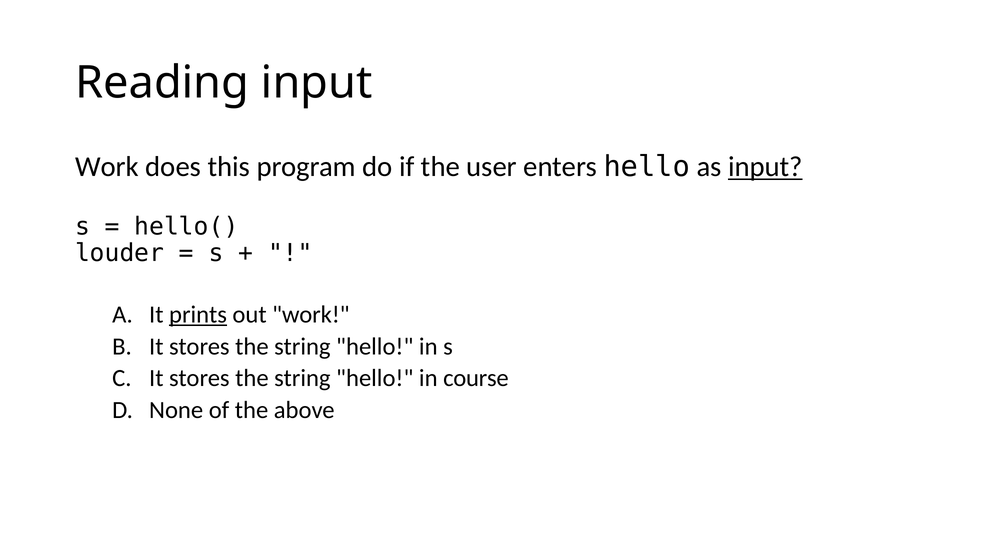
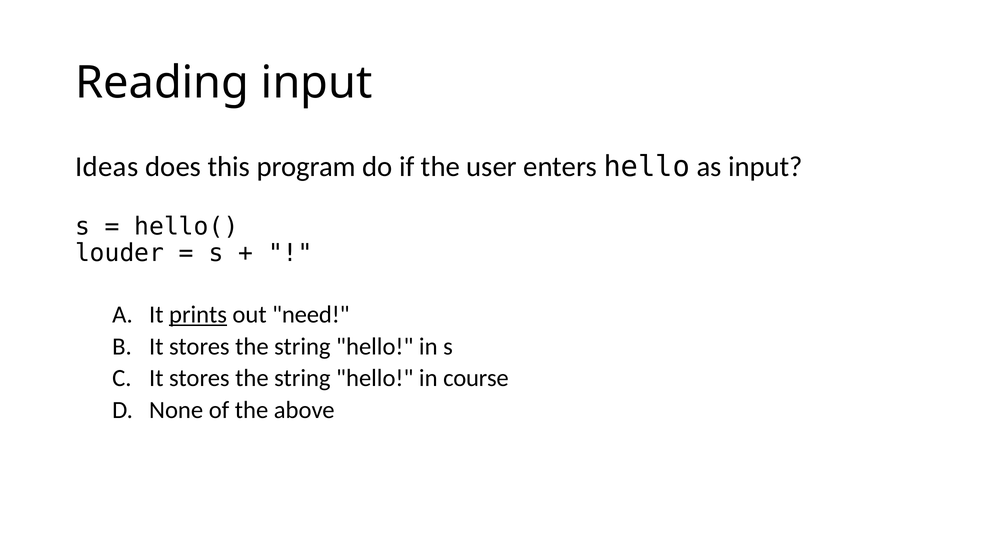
Work: Work -> Ideas (107, 167)
input underline: present -> none (765, 167)
out work: work -> need (311, 314)
